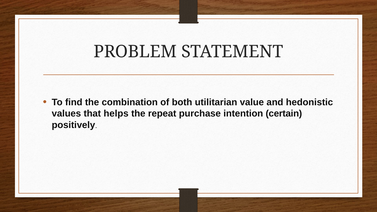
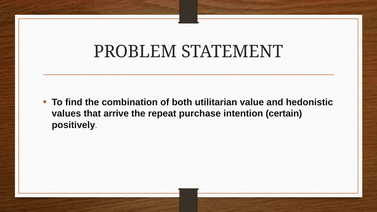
helps: helps -> arrive (116, 114)
